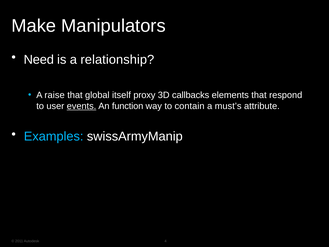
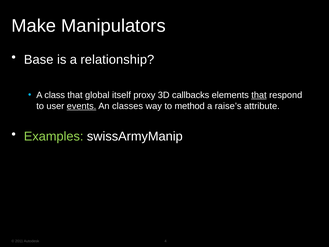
Need: Need -> Base (39, 60)
raise: raise -> class (55, 95)
that underline: none -> present (259, 95)
function: function -> classes (128, 106)
contain: contain -> method (190, 106)
must’s: must’s -> raise’s (228, 106)
Examples colour: light blue -> light green (54, 136)
